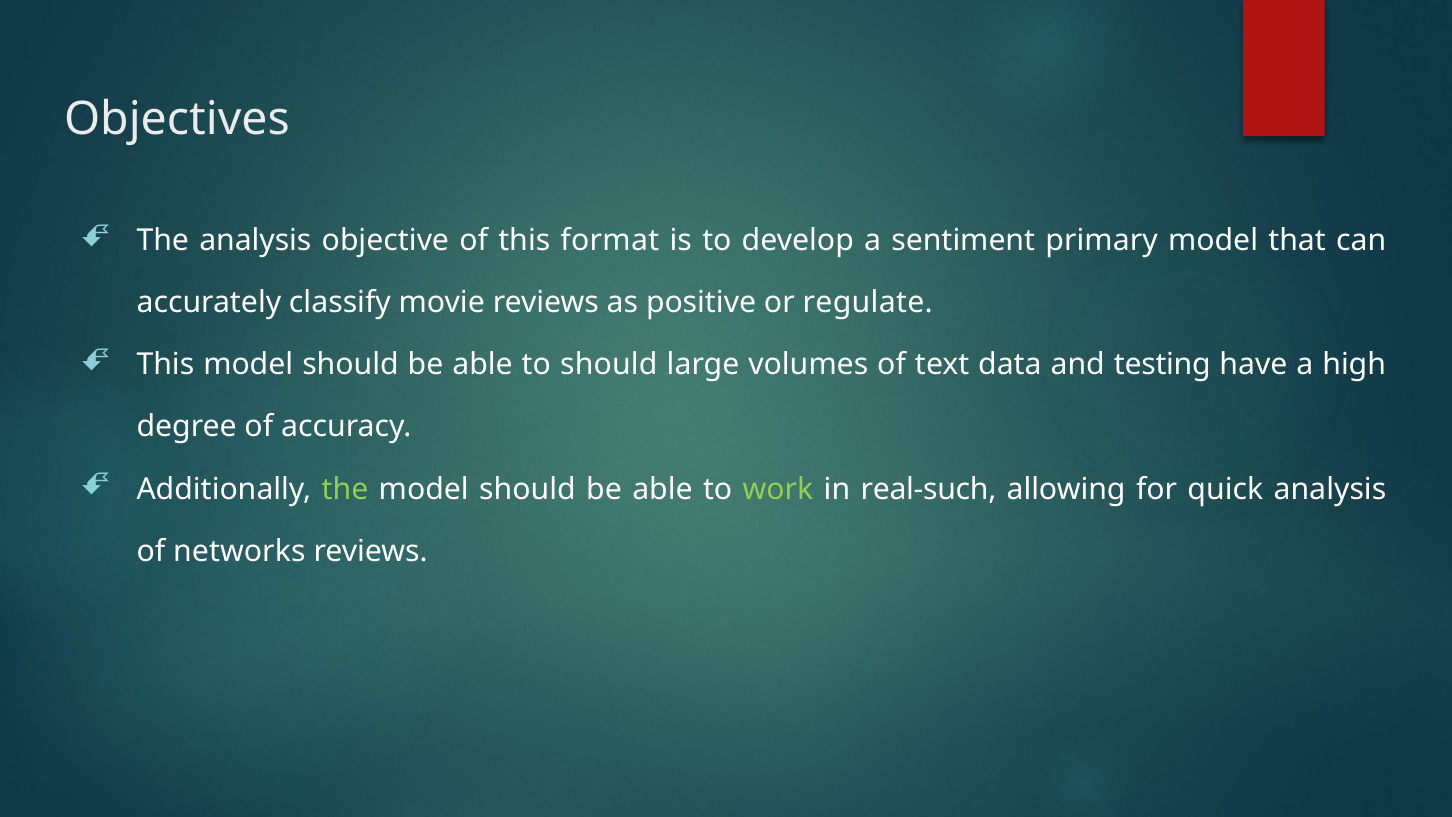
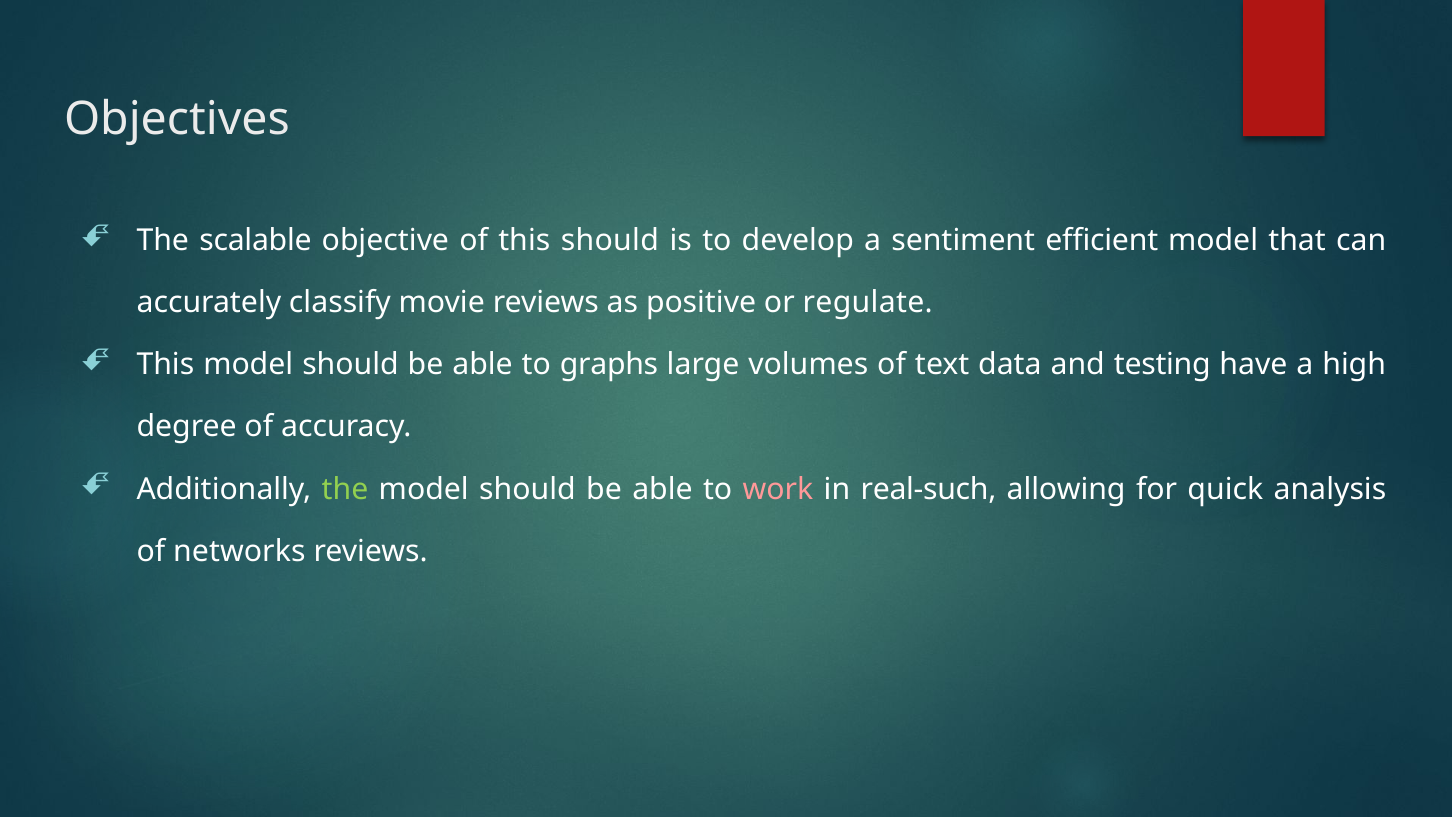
The analysis: analysis -> scalable (255, 241)
this format: format -> should (610, 241)
primary: primary -> efficient (1102, 241)
to should: should -> graphs (609, 365)
work colour: light green -> pink (778, 489)
